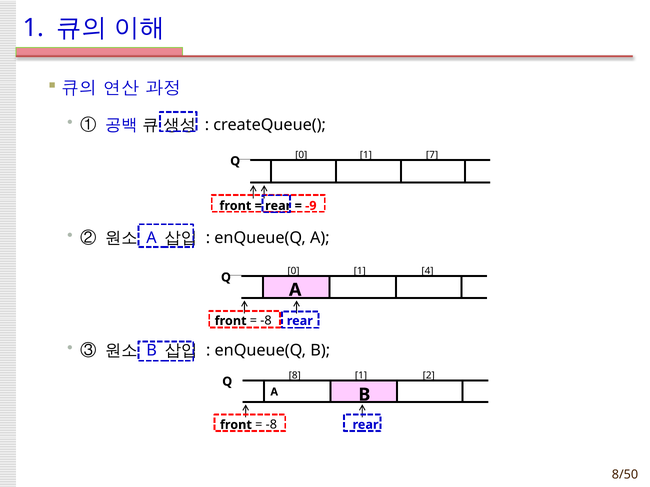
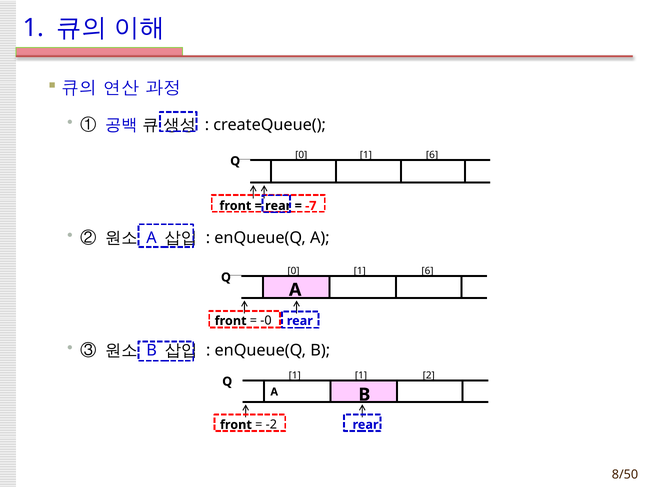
7: 7 -> 6 (432, 155)
-9: -9 -> -7 (311, 206)
4: 4 -> 6 (427, 271)
-8: -8 -> -0 (266, 321)
8: 8 -> 1 (295, 376)
-8: -8 -> -2 (271, 425)
